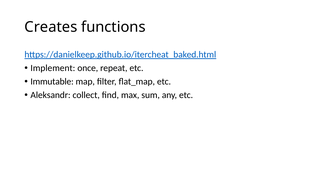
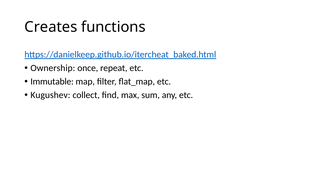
Implement: Implement -> Ownership (53, 68)
Aleksandr: Aleksandr -> Kugushev (50, 95)
